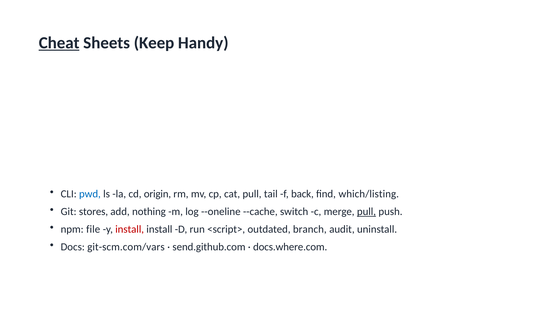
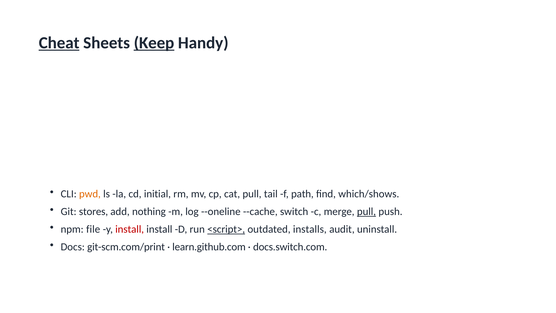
Keep underline: none -> present (154, 43)
pwd colour: blue -> orange (90, 194)
origin: origin -> initial (157, 194)
back: back -> path (302, 194)
which/listing: which/listing -> which/shows (369, 194)
<script> underline: none -> present (226, 229)
branch: branch -> installs (310, 229)
git-scm.com/vars: git-scm.com/vars -> git-scm.com/print (126, 247)
send.github.com: send.github.com -> learn.github.com (209, 247)
docs.where.com: docs.where.com -> docs.switch.com (290, 247)
